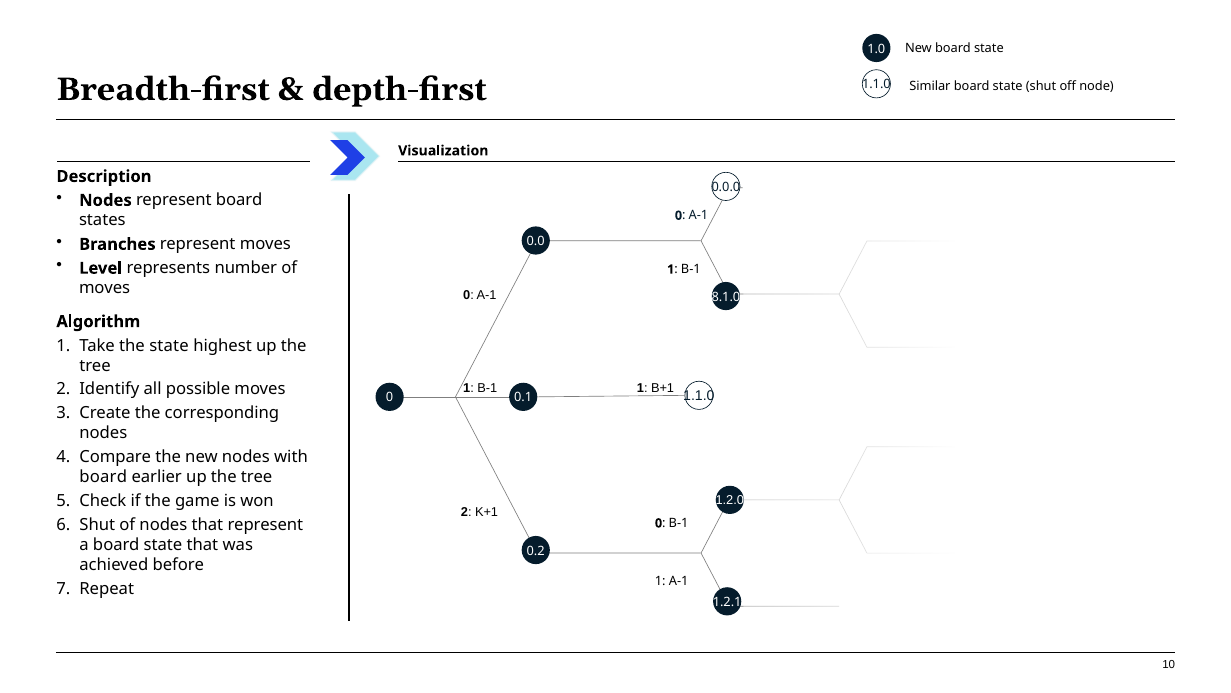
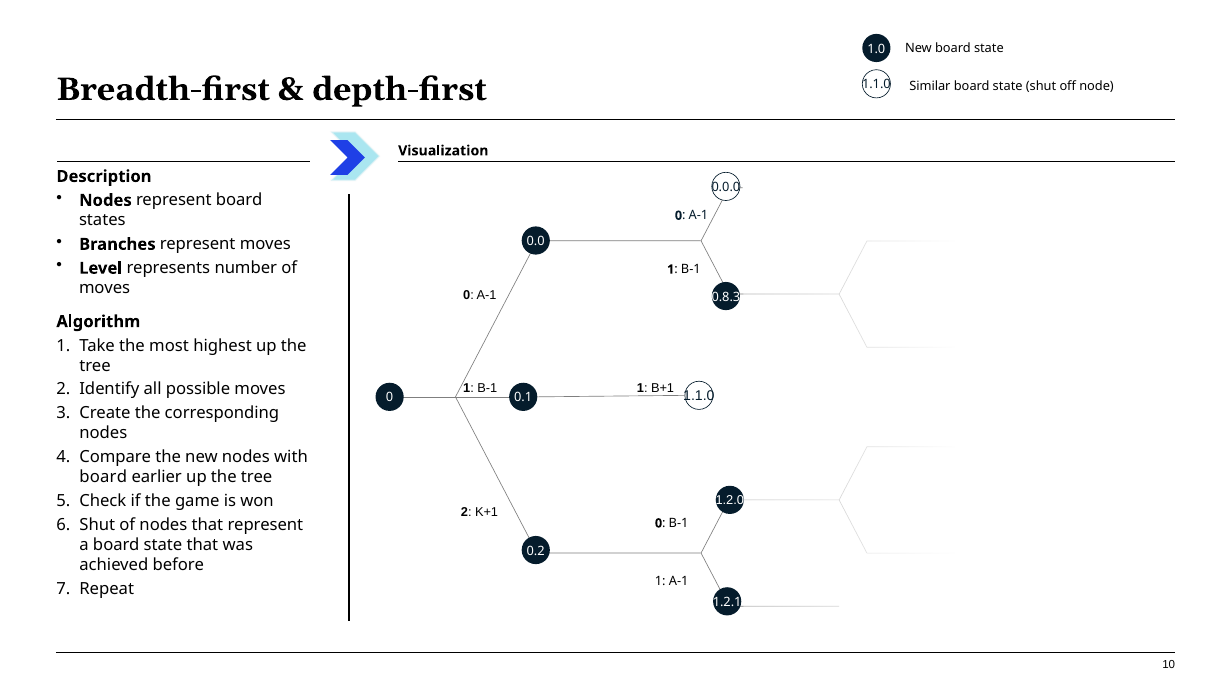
8.1.0: 8.1.0 -> 0.8.3 (726, 297)
the state: state -> most (169, 345)
